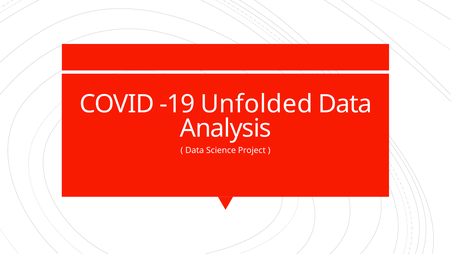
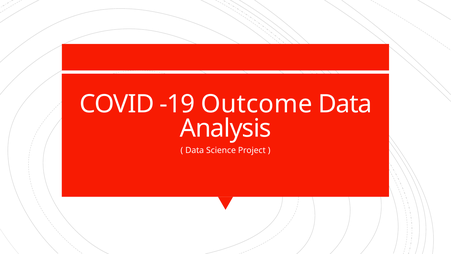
Unfolded: Unfolded -> Outcome (257, 104)
